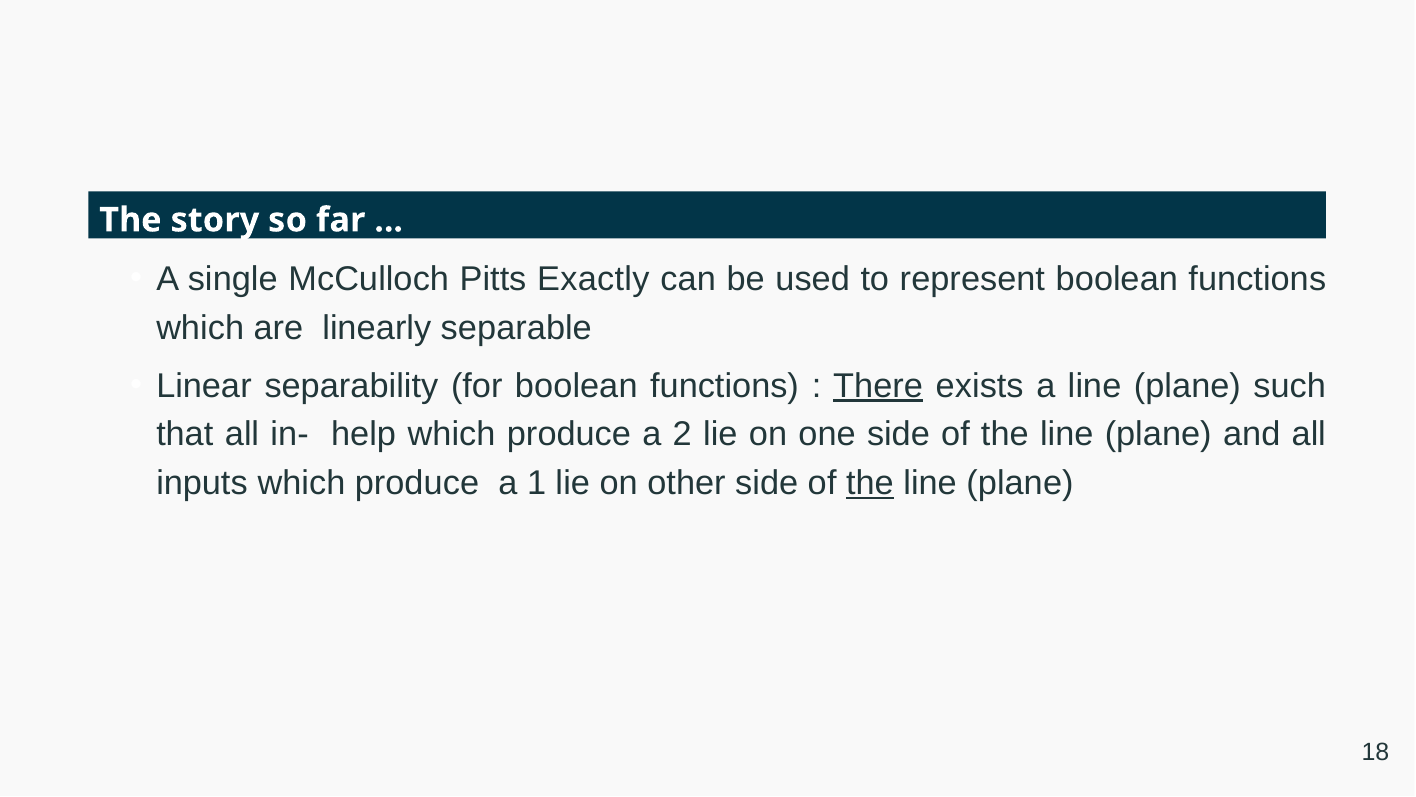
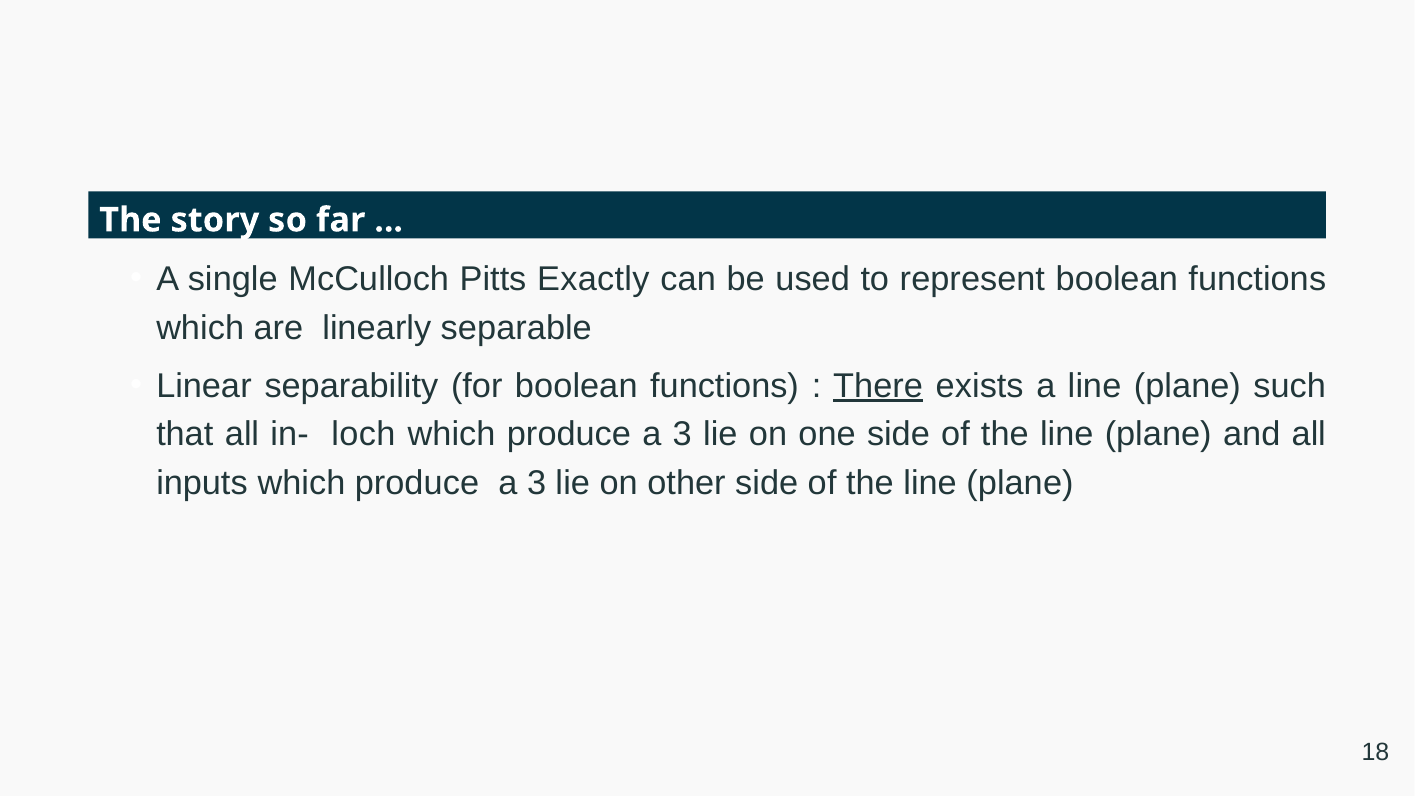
help: help -> loch (363, 434)
2: 2 -> 3 (682, 434)
1: 1 -> 3 (537, 483)
the underline: present -> none (870, 483)
